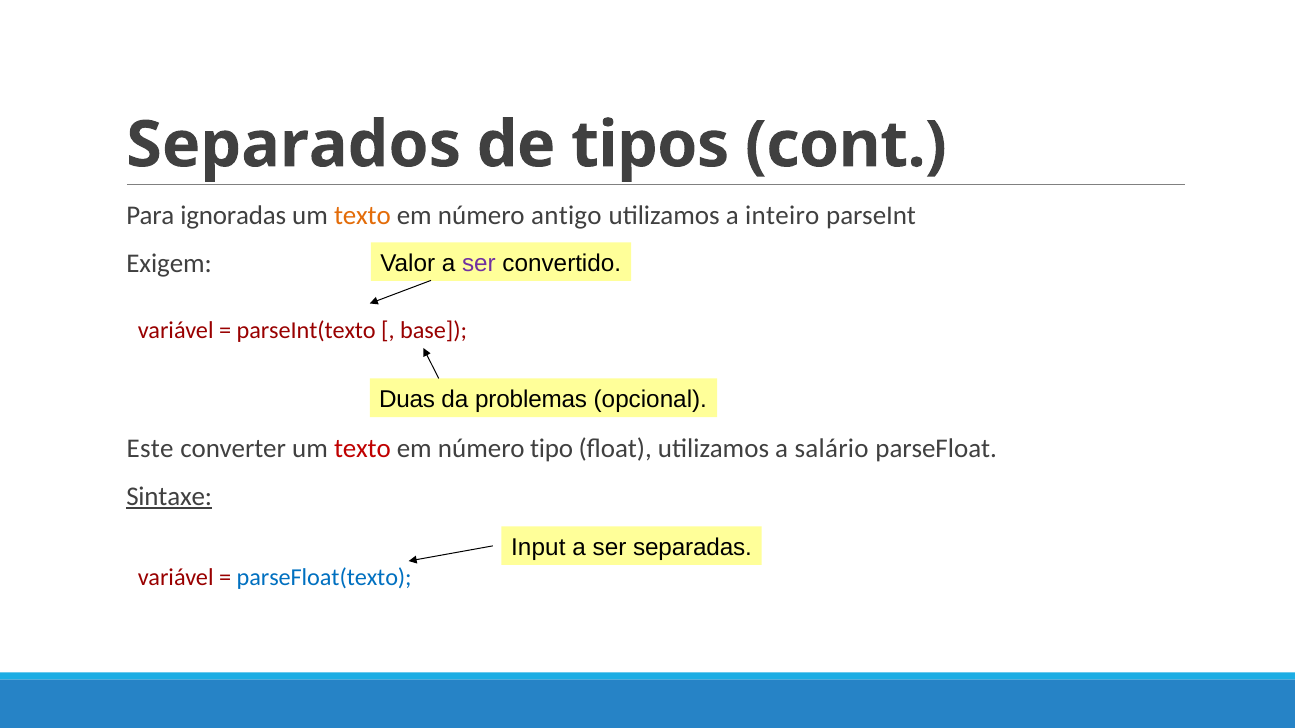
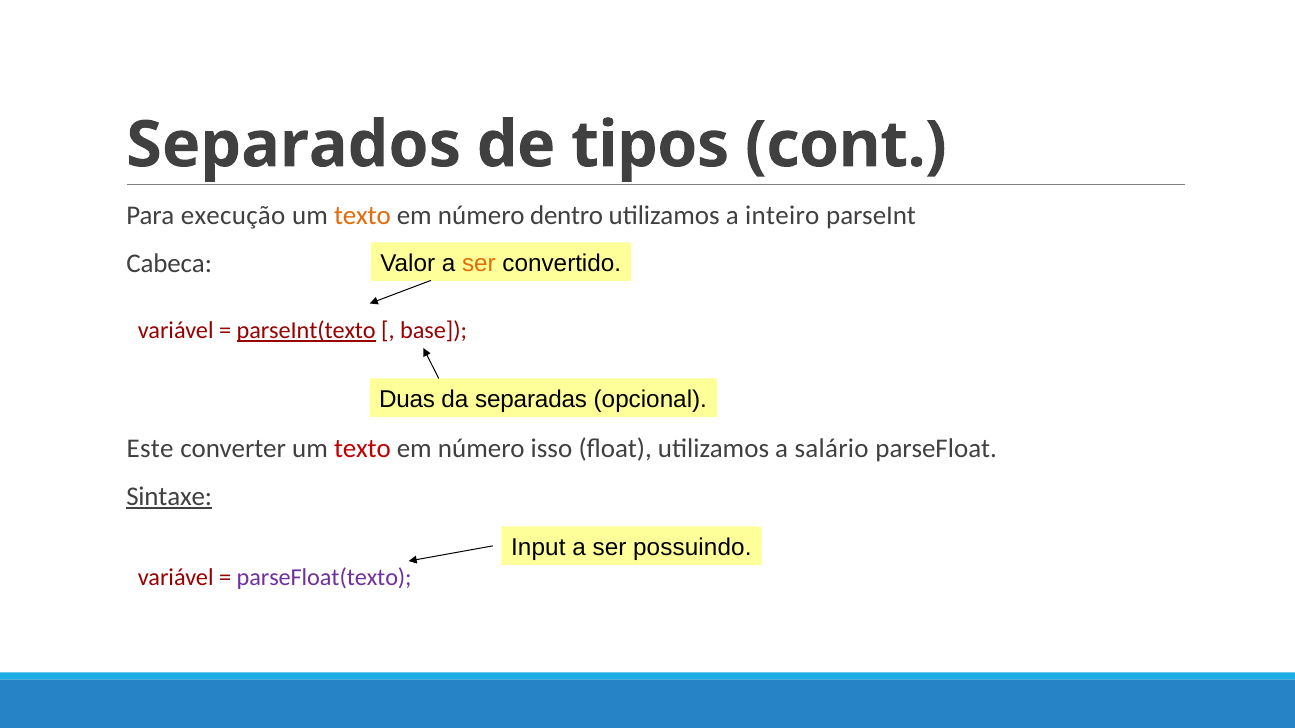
ignoradas: ignoradas -> execução (233, 215)
antigo: antigo -> dentro (567, 215)
ser colour: purple -> orange (479, 263)
Exigem: Exigem -> Cabeca (169, 263)
parseInt(texto underline: none -> present (306, 331)
problemas: problemas -> separadas (531, 400)
tipo: tipo -> isso (551, 449)
separadas: separadas -> possuindo (692, 548)
parseFloat(texto colour: blue -> purple (324, 578)
